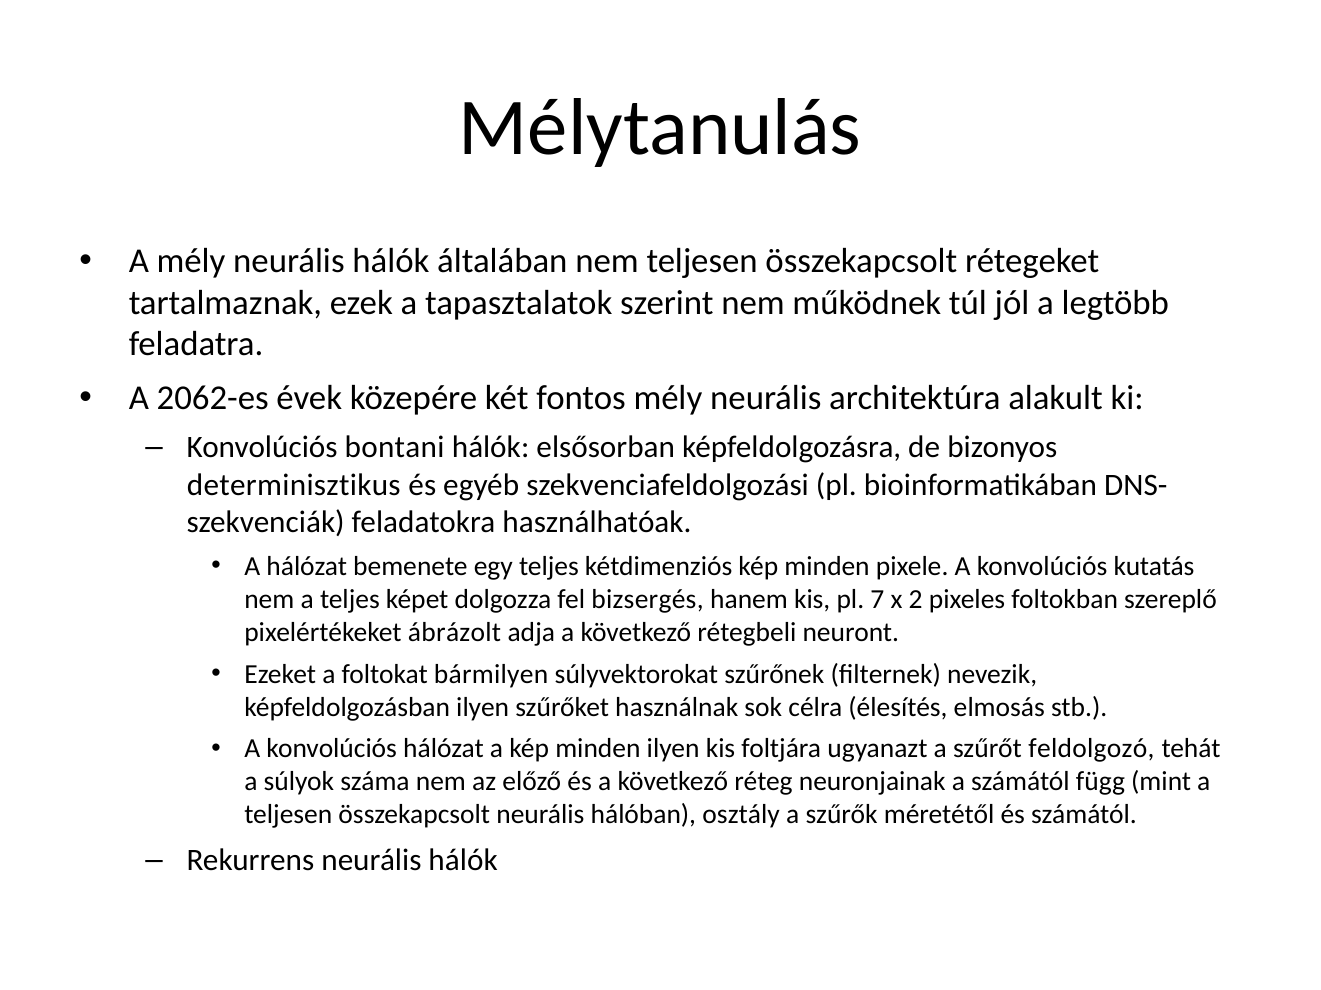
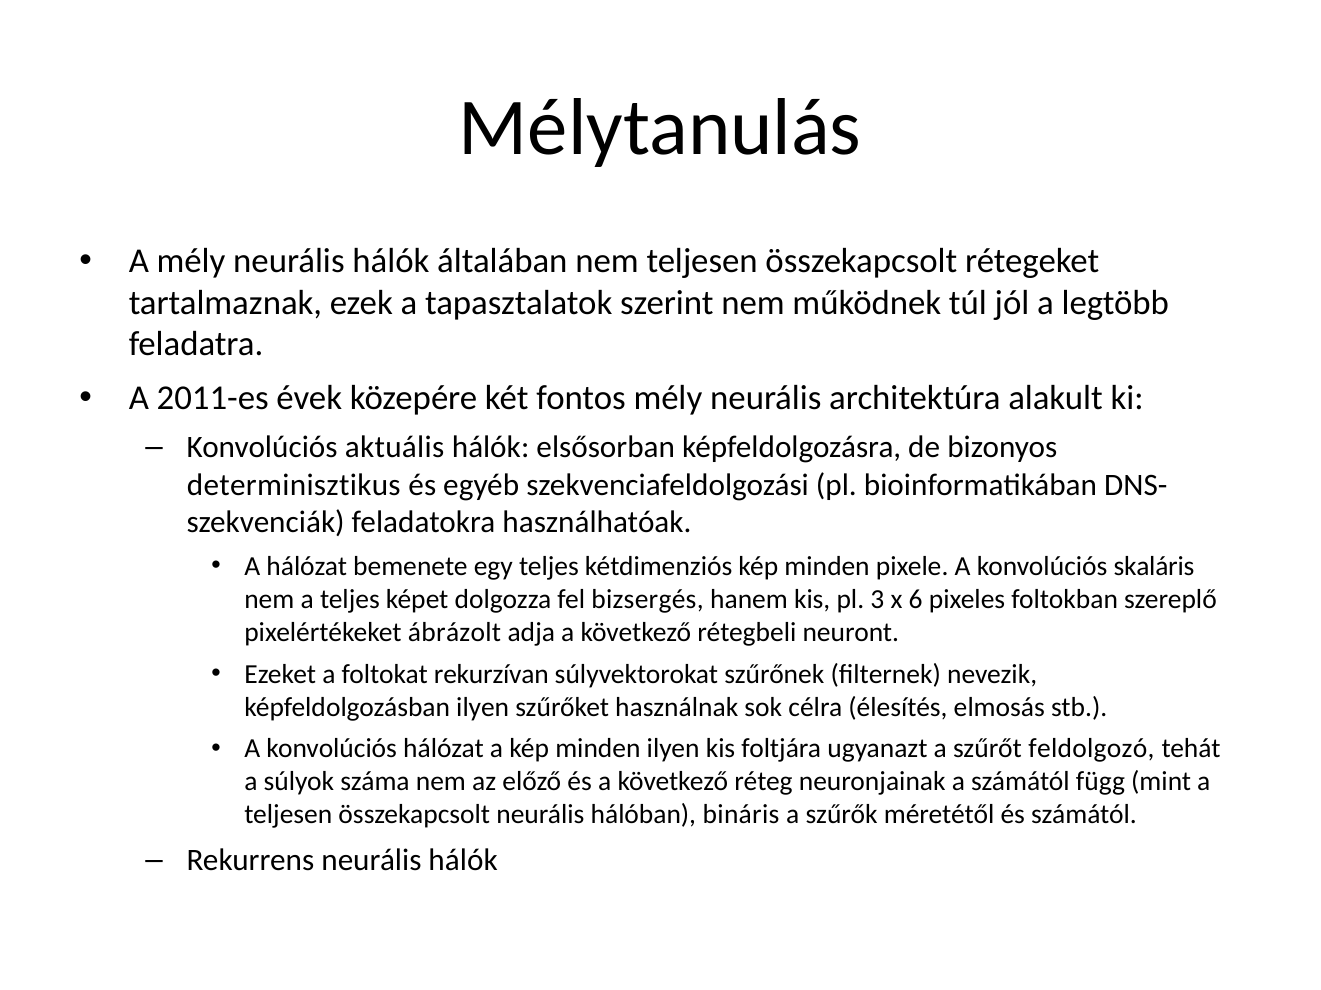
2062-es: 2062-es -> 2011-es (213, 398)
bontani: bontani -> aktuális (395, 448)
kutatás: kutatás -> skaláris (1154, 567)
7: 7 -> 3 (877, 600)
2: 2 -> 6 (916, 600)
bármilyen: bármilyen -> rekurzívan (491, 675)
osztály: osztály -> bináris (741, 815)
